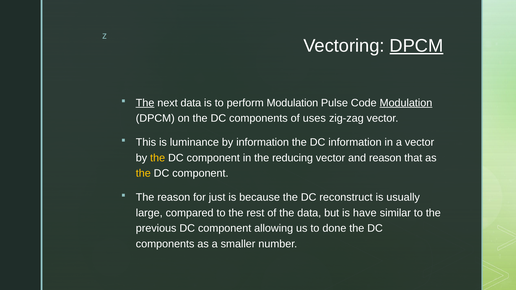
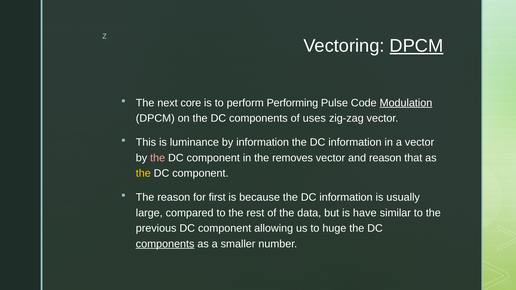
The underline: present -> none (145, 103)
next data: data -> core (191, 103)
perform Modulation: Modulation -> Performing (292, 103)
the colour: yellow -> pink (158, 158)
reducing: reducing -> removes (293, 158)
just: just -> first (217, 198)
because the DC reconstruct: reconstruct -> information (346, 198)
done: done -> huge (334, 229)
components underline: none -> present (165, 244)
